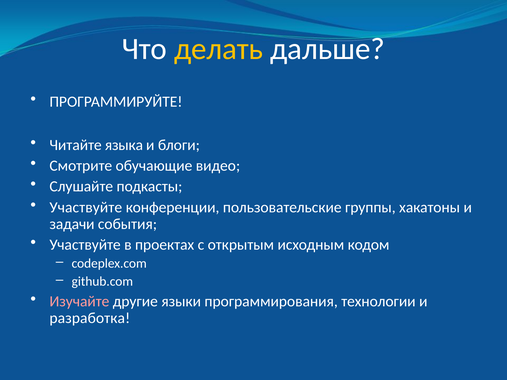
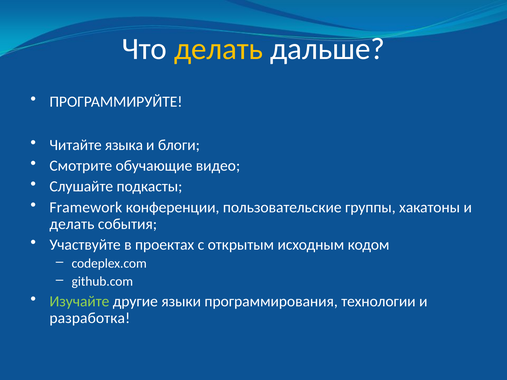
Участвуйте: Участвуйте -> Framework (86, 207)
задачи: задачи -> делать (72, 224)
Изучайте colour: pink -> light green (79, 302)
